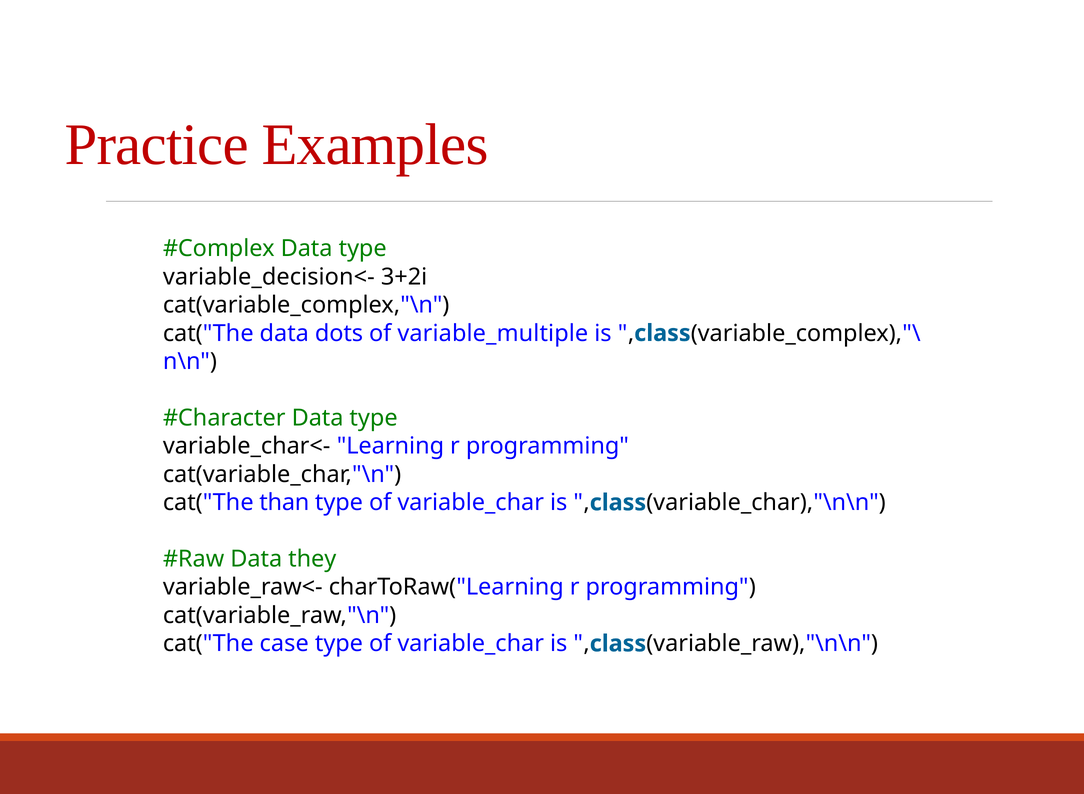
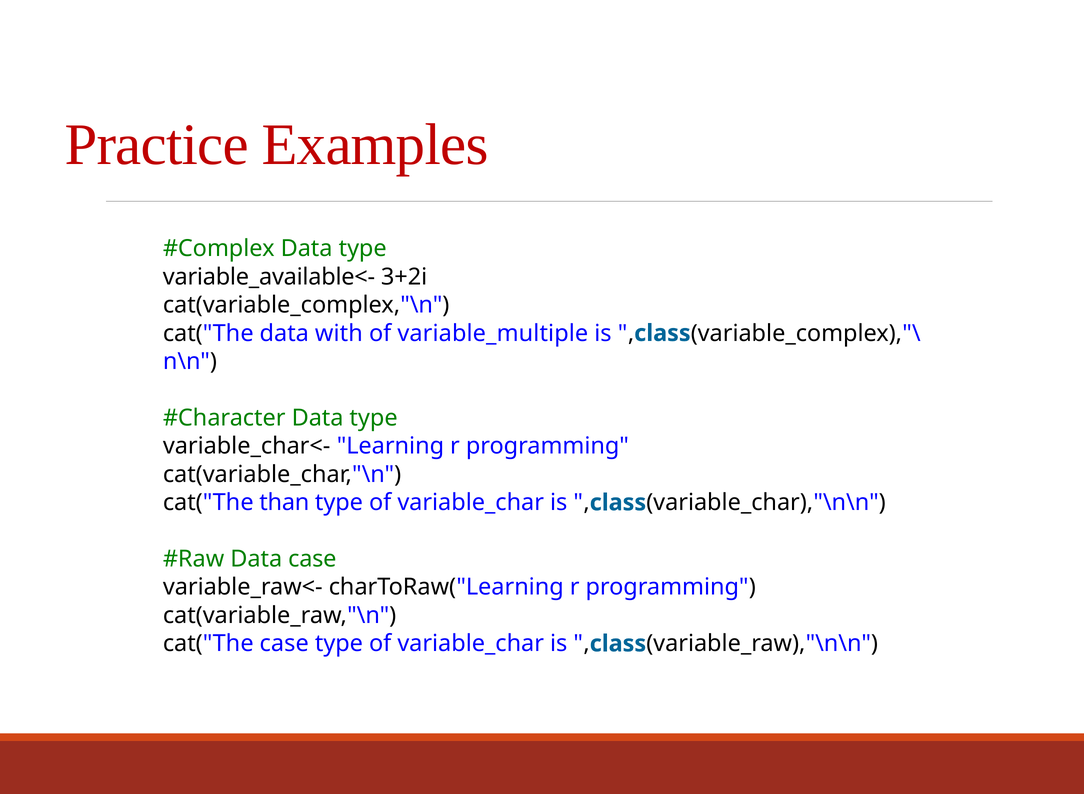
variable_decision<-: variable_decision<- -> variable_available<- (269, 277)
dots: dots -> with (339, 333)
Data they: they -> case (312, 559)
